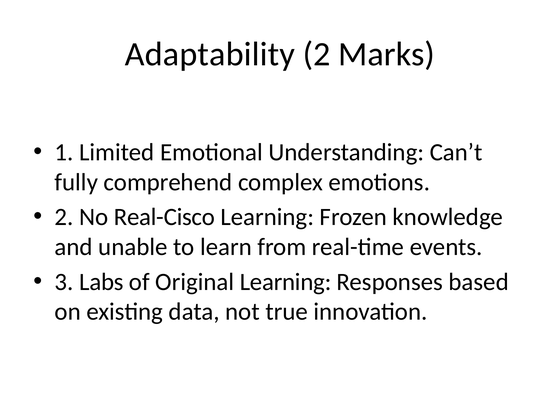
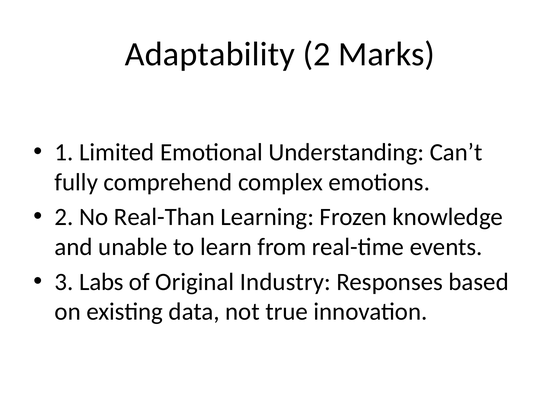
Real-Cisco: Real-Cisco -> Real-Than (164, 217)
Original Learning: Learning -> Industry (285, 282)
